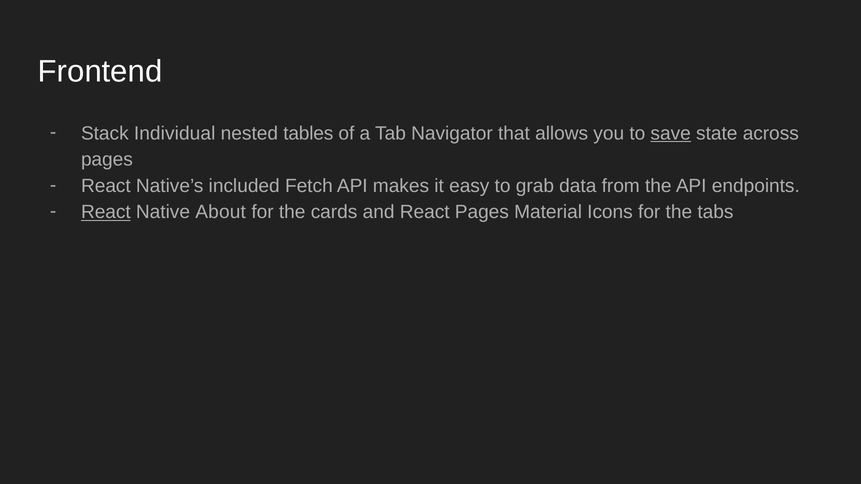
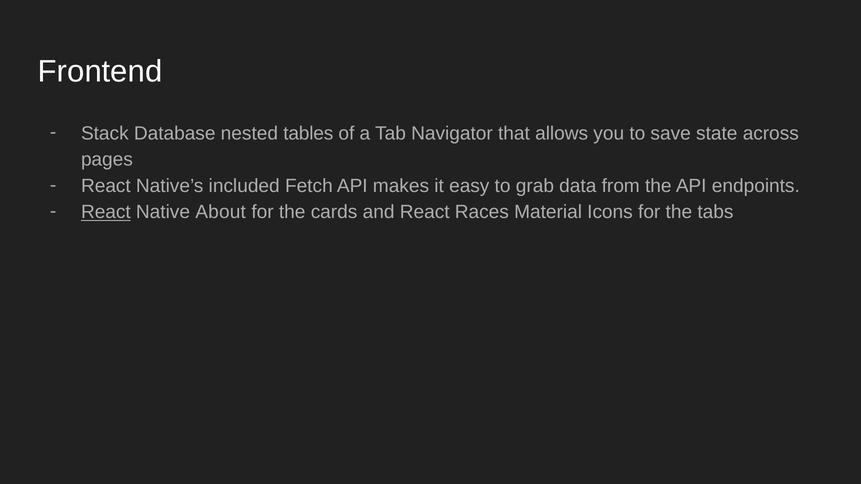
Individual: Individual -> Database (175, 133)
save underline: present -> none (671, 133)
React Pages: Pages -> Races (482, 212)
